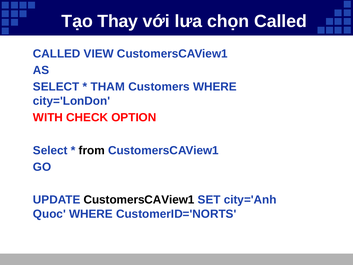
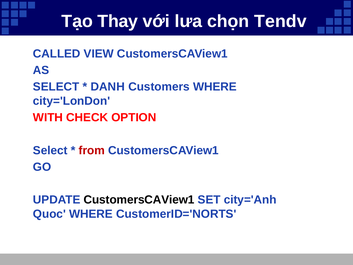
chọn Called: Called -> Tendv (280, 21)
THAM: THAM -> DANH (108, 87)
from colour: black -> red (92, 150)
